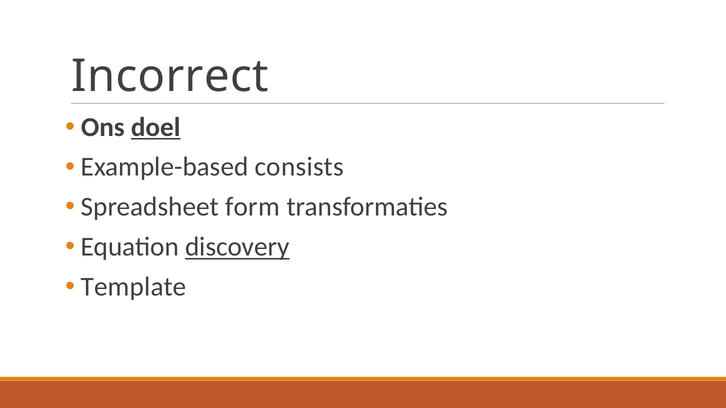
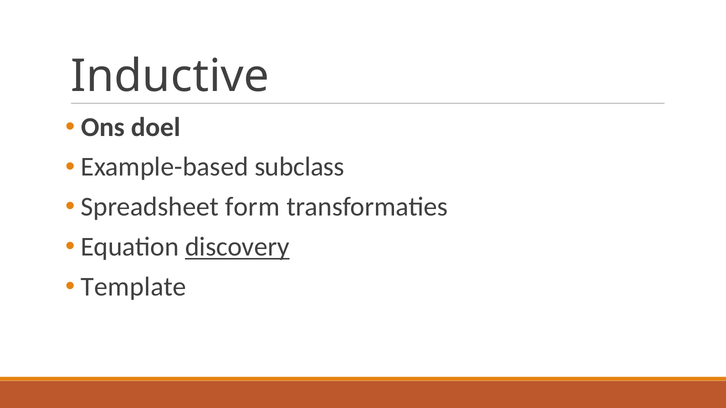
Incorrect: Incorrect -> Inductive (170, 76)
doel underline: present -> none (156, 127)
consists: consists -> subclass (300, 167)
